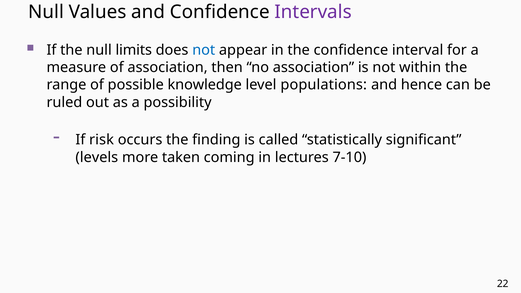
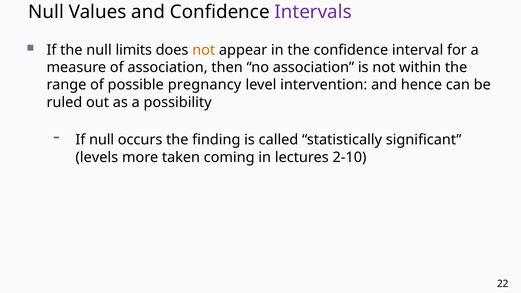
not colour: blue -> orange (204, 50)
knowledge: knowledge -> pregnancy (205, 85)
populations: populations -> intervention (324, 85)
If risk: risk -> null (102, 140)
7-10: 7-10 -> 2-10 (349, 157)
